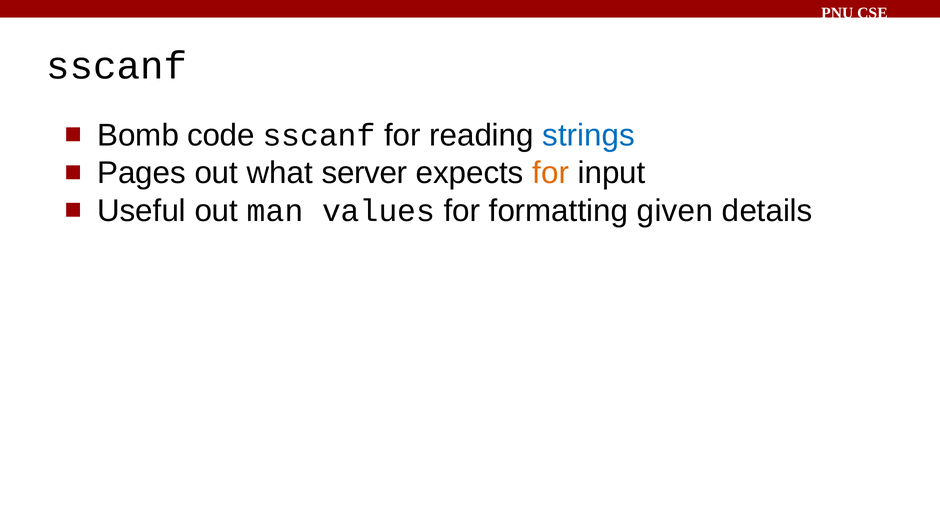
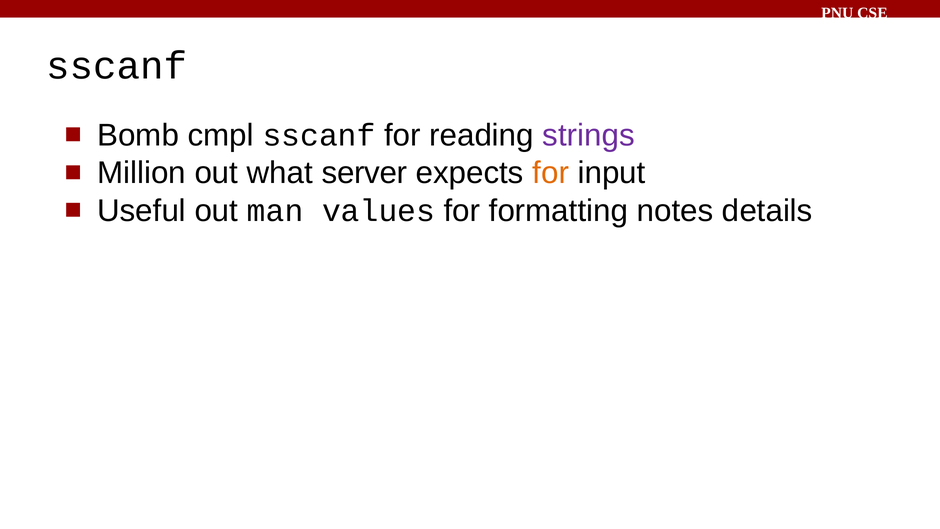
code: code -> cmpl (221, 135)
strings colour: blue -> purple (589, 135)
Pages: Pages -> Million (142, 173)
given: given -> notes (675, 211)
